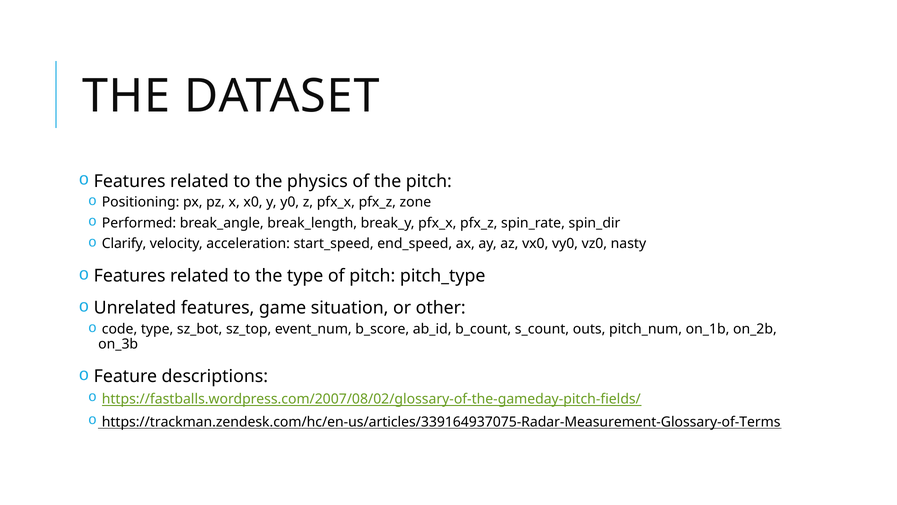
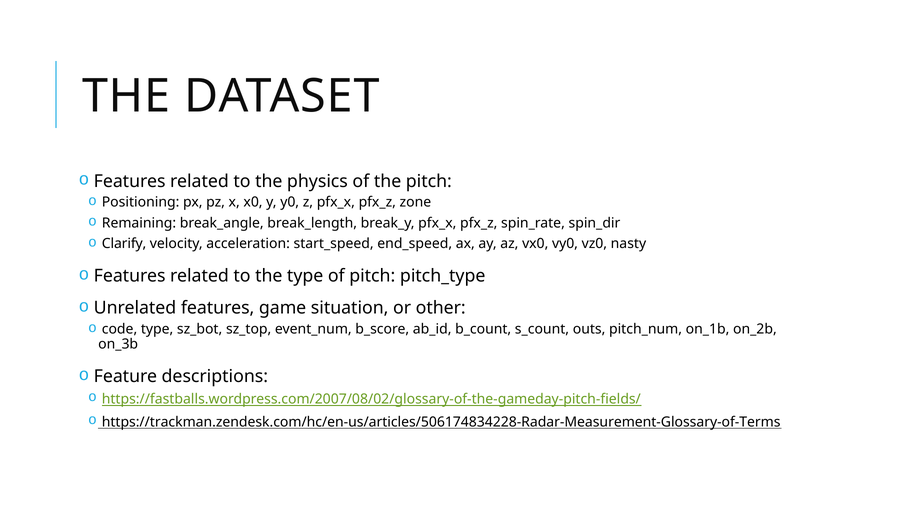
Performed: Performed -> Remaining (139, 223)
https://trackman.zendesk.com/hc/en-us/articles/339164937075-Radar-Measurement-Glossary-of-Terms: https://trackman.zendesk.com/hc/en-us/articles/339164937075-Radar-Measurement-Glossary-of-Terms -> https://trackman.zendesk.com/hc/en-us/articles/506174834228-Radar-Measurement-Glossary-of-Terms (441, 422)
